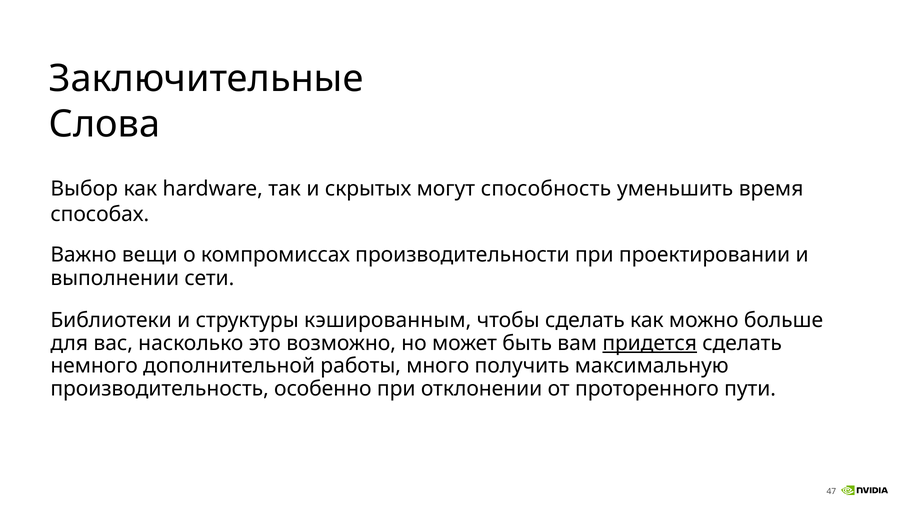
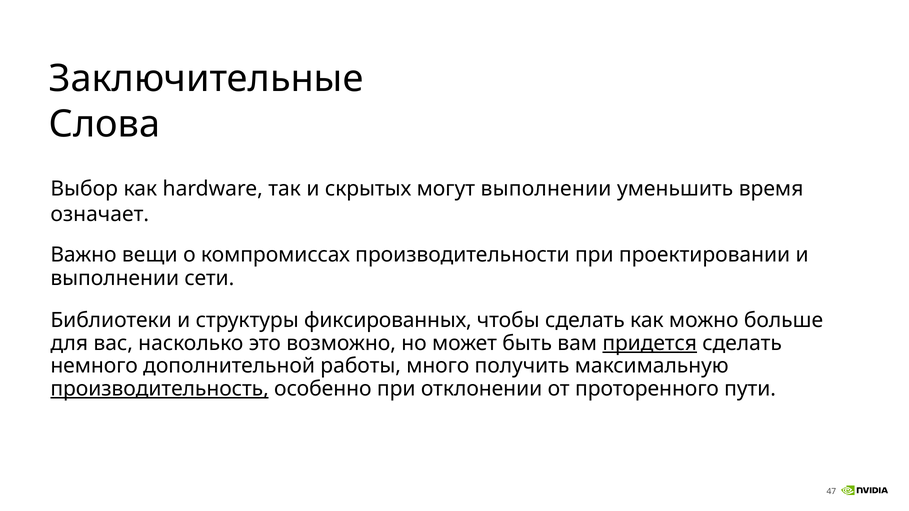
могут способность: способность -> выполнении (546, 189)
способах: способах -> означает (100, 214)
кэшированным: кэшированным -> фиксированных (388, 321)
производительность underline: none -> present (160, 389)
